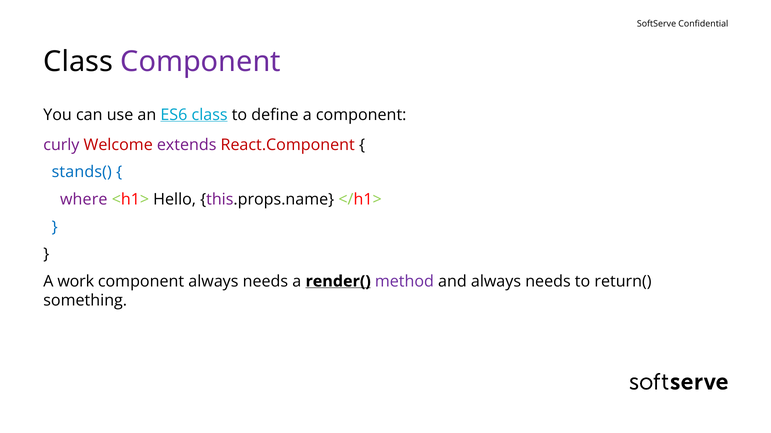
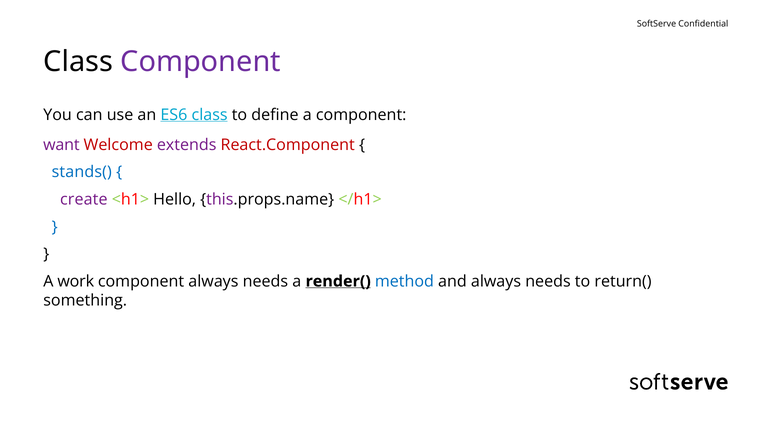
curly: curly -> want (61, 145)
where: where -> create (84, 200)
method colour: purple -> blue (404, 282)
